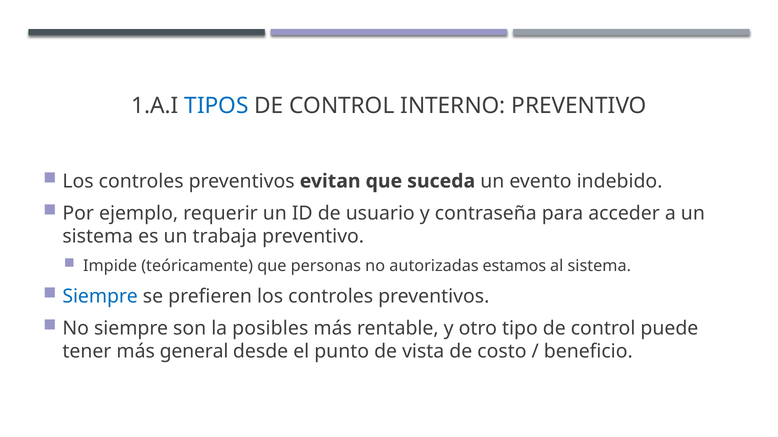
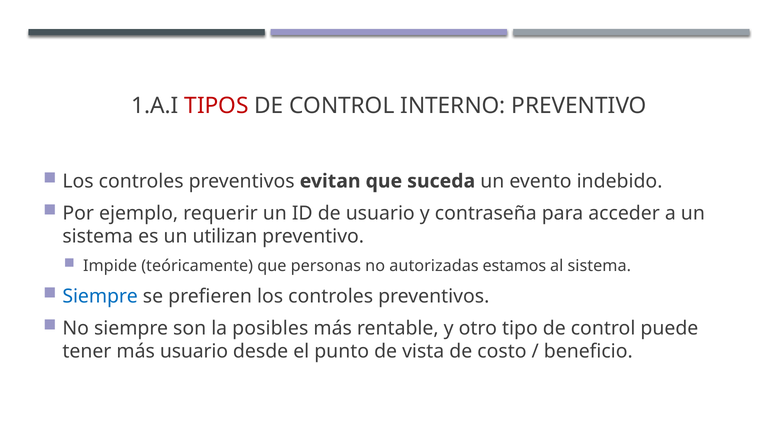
TIPOS colour: blue -> red (217, 106)
trabaja: trabaja -> utilizan (225, 237)
más general: general -> usuario (194, 352)
